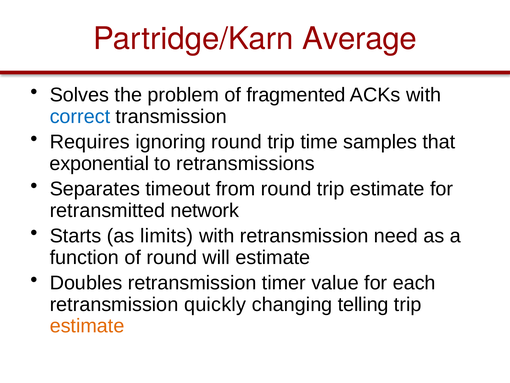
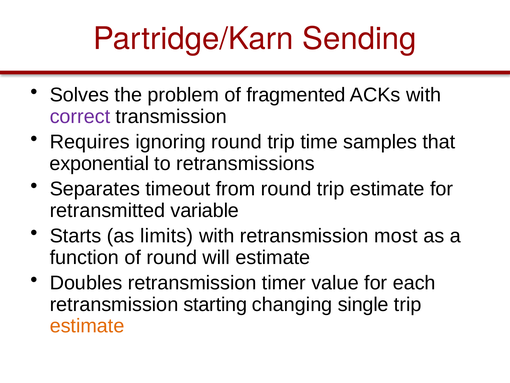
Average: Average -> Sending (359, 39)
correct colour: blue -> purple (80, 116)
network: network -> variable (205, 210)
need: need -> most (396, 236)
quickly: quickly -> starting (215, 304)
telling: telling -> single (363, 304)
